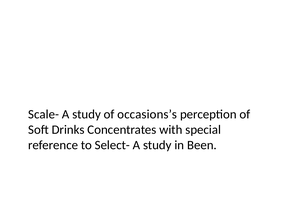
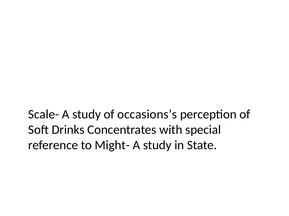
Select-: Select- -> Might- (112, 145)
Been: Been -> State (202, 145)
